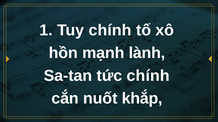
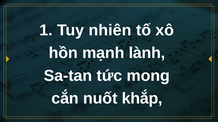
Tuy chính: chính -> nhiên (110, 30)
tức chính: chính -> mong (148, 76)
